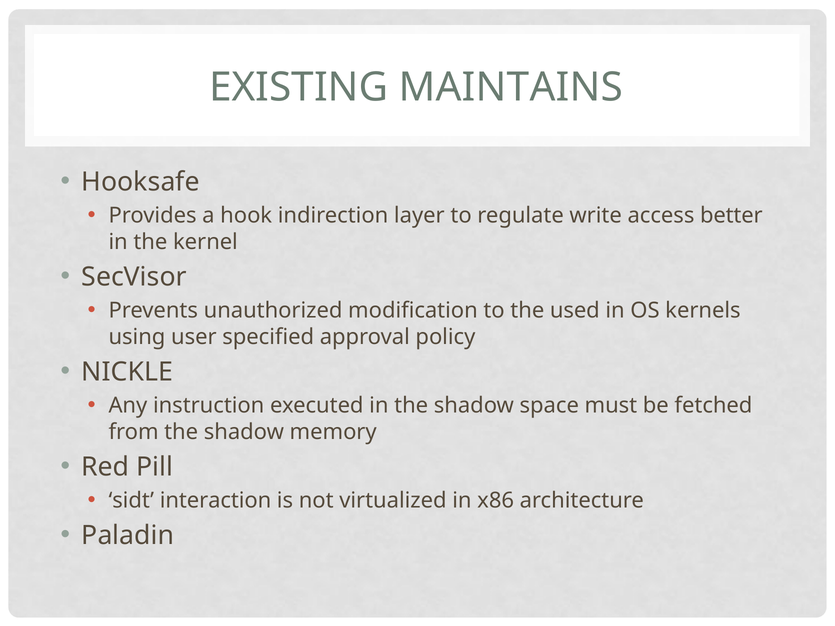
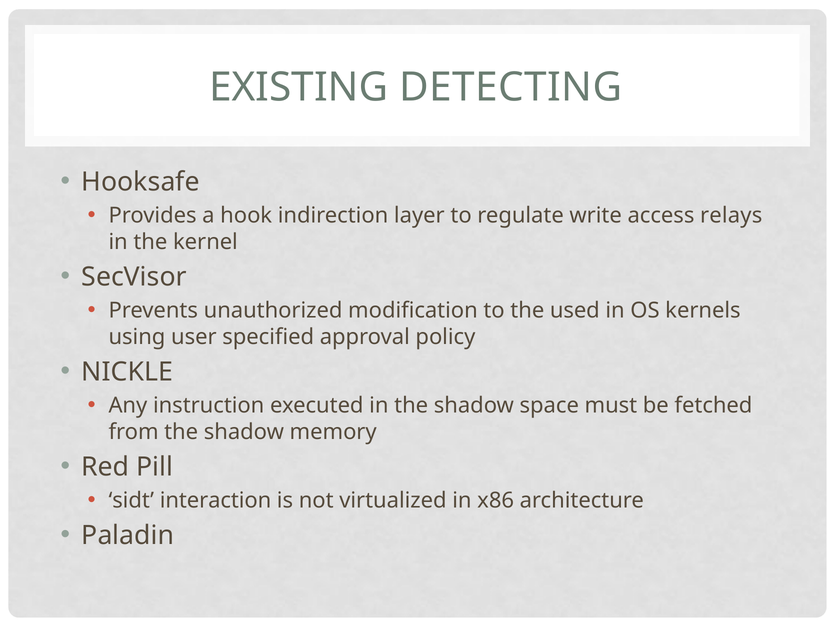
MAINTAINS: MAINTAINS -> DETECTING (511, 88)
better: better -> relays (731, 216)
